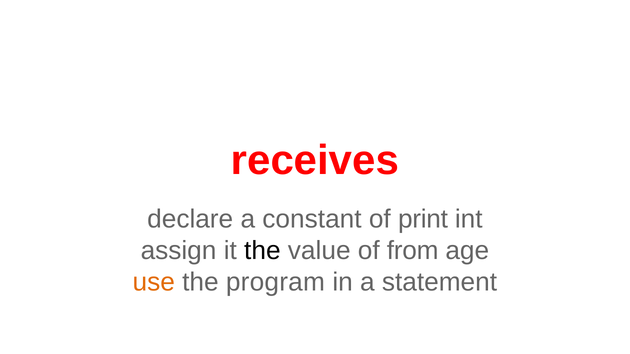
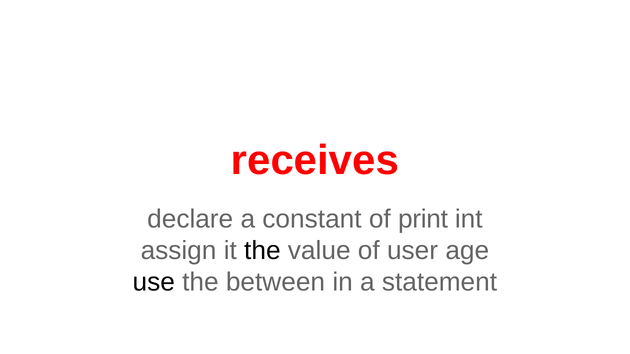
from: from -> user (413, 251)
use colour: orange -> black (154, 283)
program: program -> between (275, 283)
